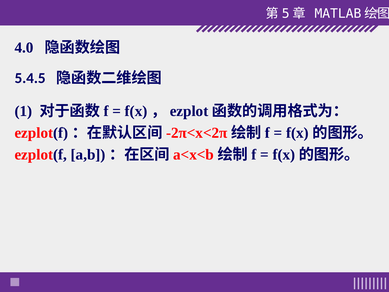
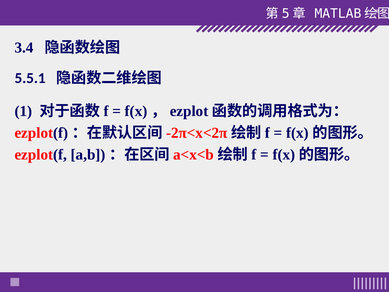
4.0: 4.0 -> 3.4 (24, 48)
5.4.5: 5.4.5 -> 5.5.1 (30, 78)
